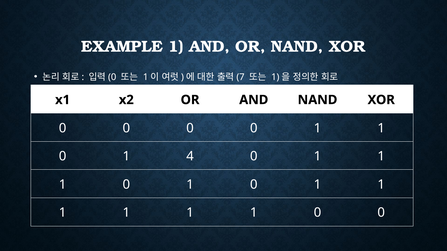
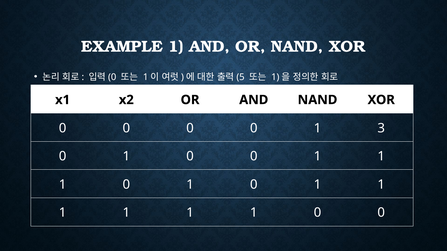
7: 7 -> 5 (240, 77)
0 0 1 1: 1 -> 3 (381, 128)
4: 4 -> 0 (190, 157)
